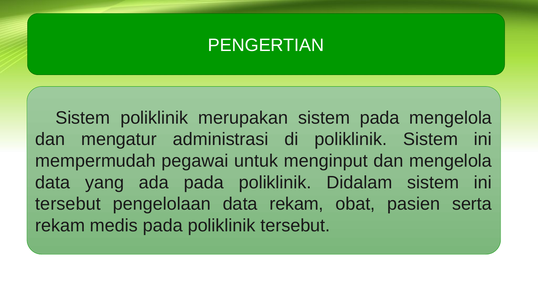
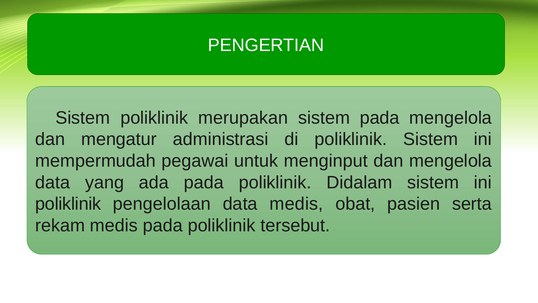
tersebut: tersebut -> poliklinik (68, 204)
data rekam: rekam -> medis (296, 204)
